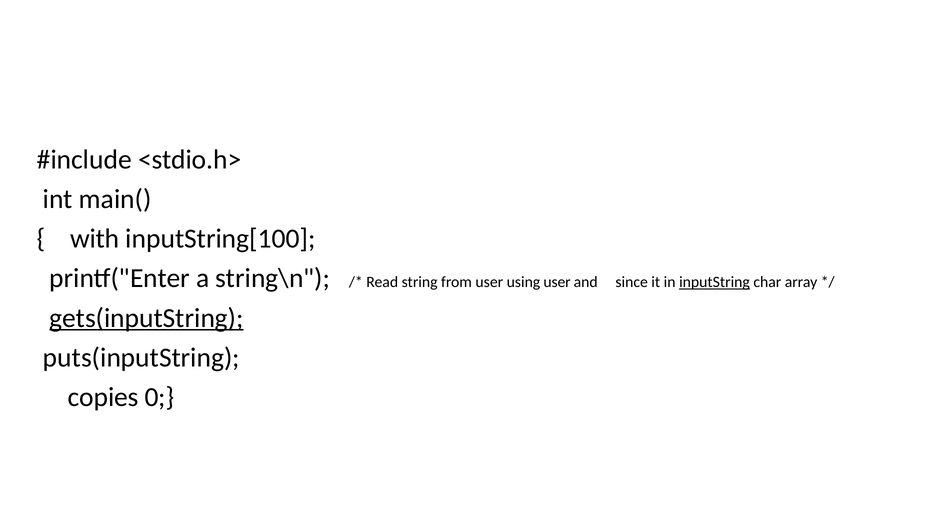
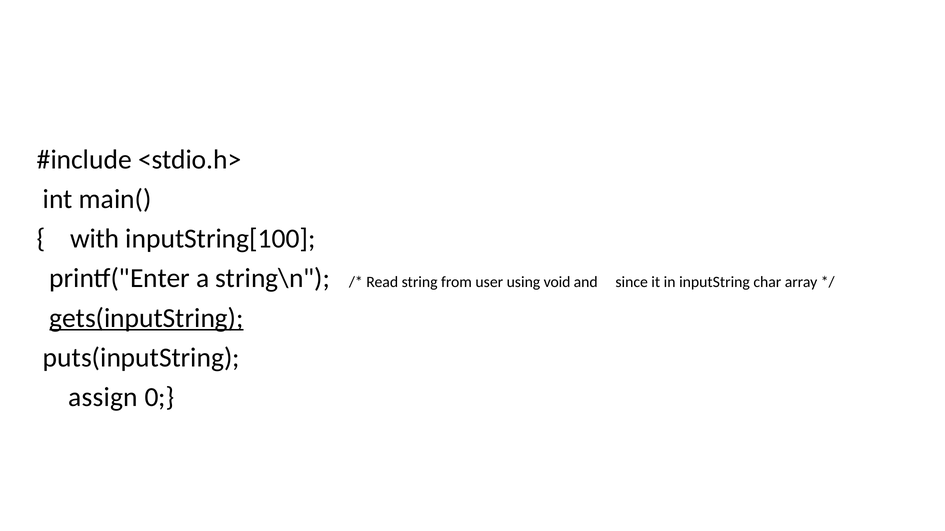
using user: user -> void (557, 283)
inputString underline: present -> none (715, 283)
copies: copies -> assign (103, 398)
